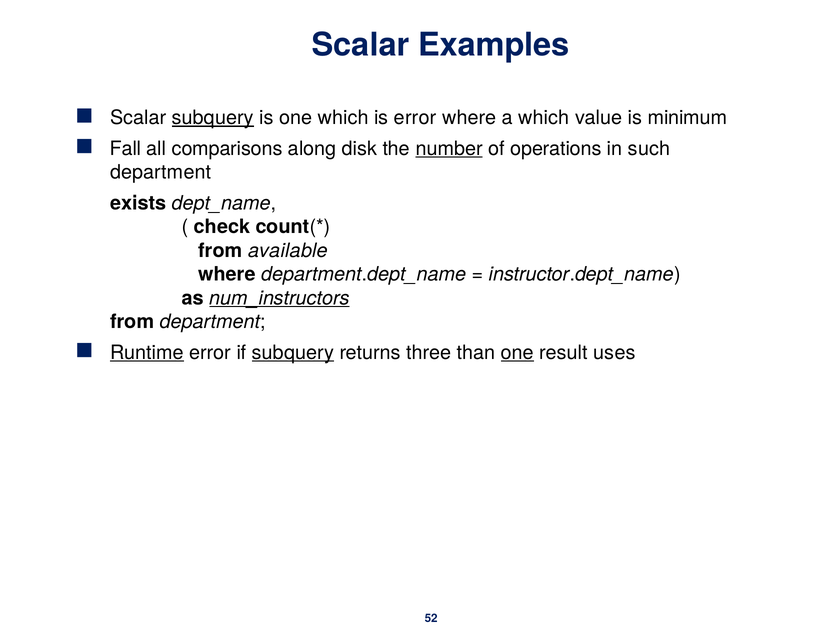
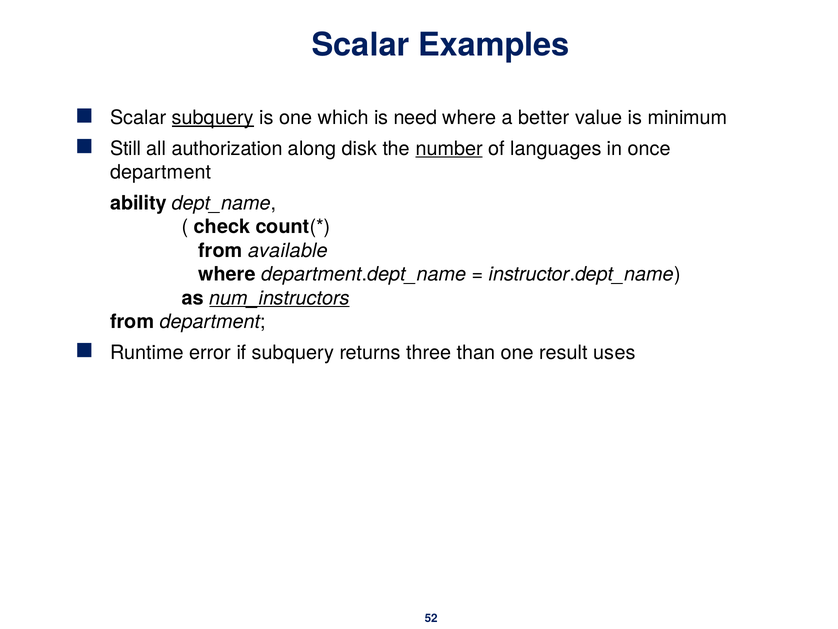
is error: error -> need (415, 118)
a which: which -> better (544, 118)
Fall: Fall -> Still (126, 148)
comparisons: comparisons -> authorization (227, 148)
operations: operations -> languages (556, 148)
such: such -> once (649, 148)
exists: exists -> ability (138, 203)
Runtime underline: present -> none (147, 352)
subquery underline: present -> none (293, 352)
one underline: present -> none (517, 352)
